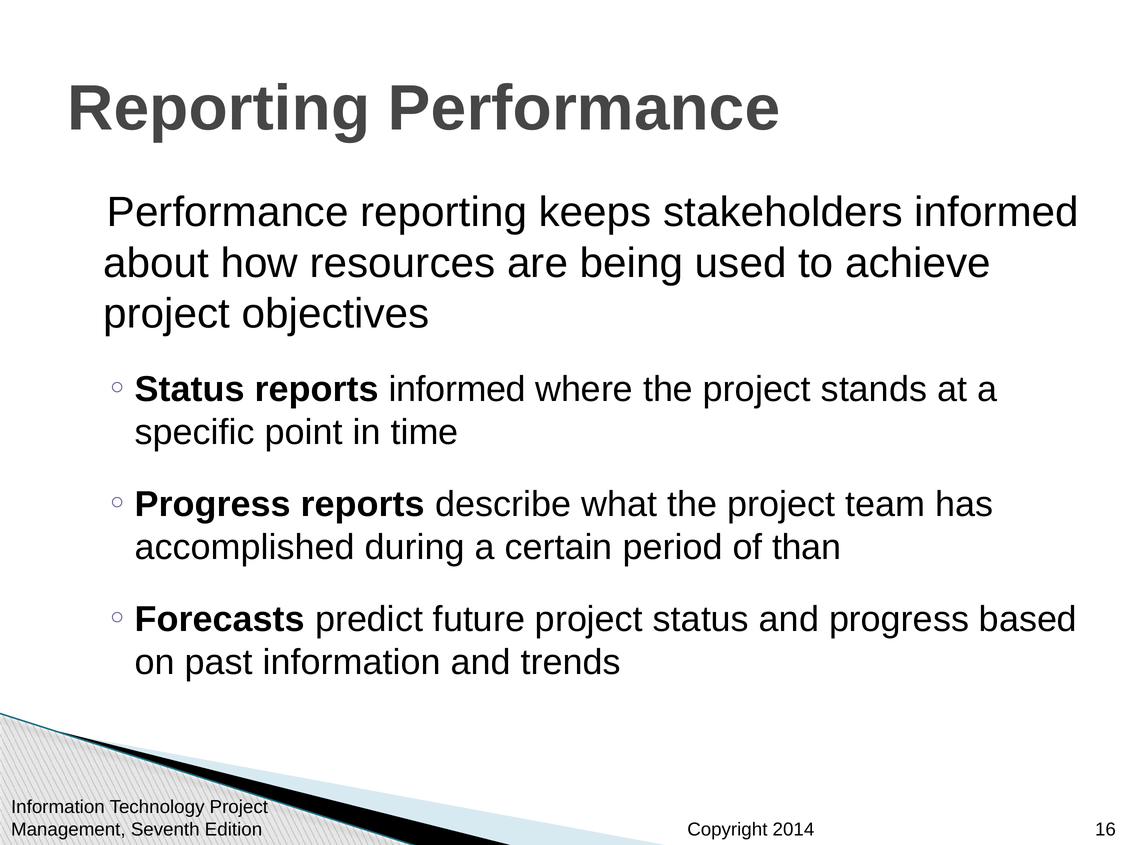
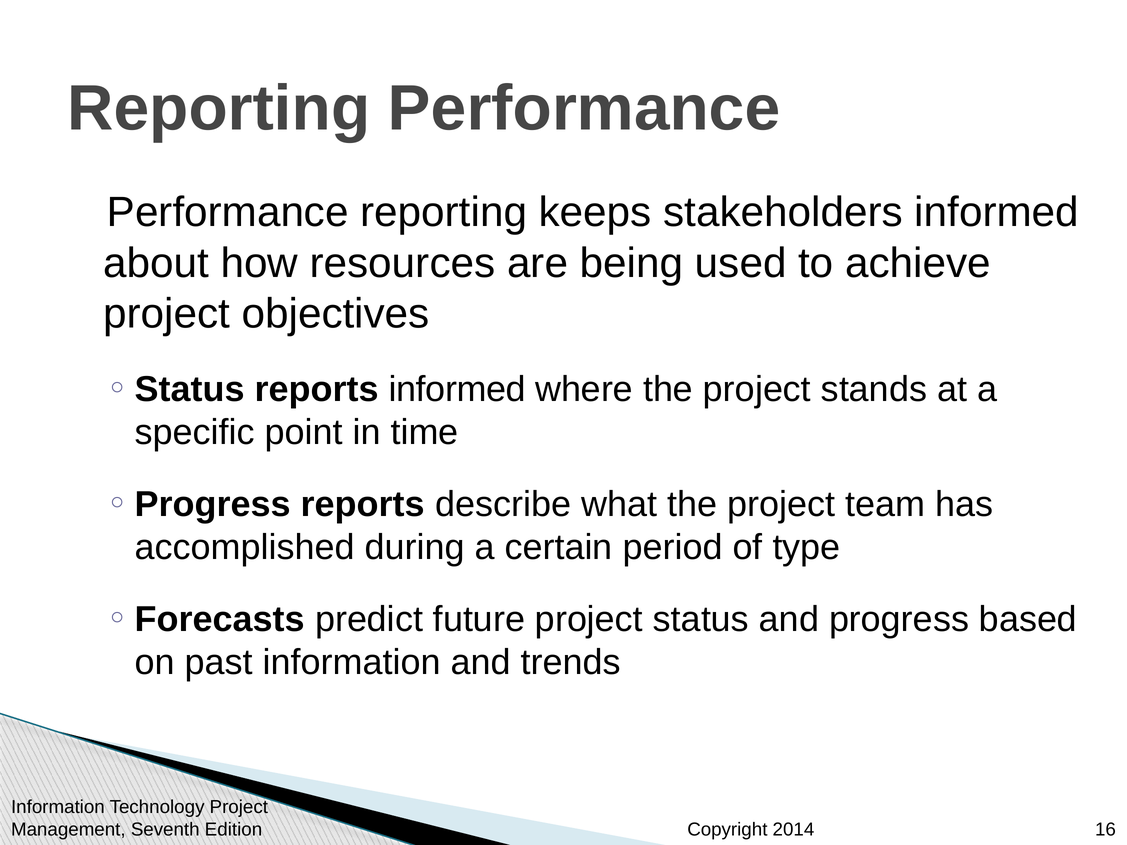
than: than -> type (807, 548)
